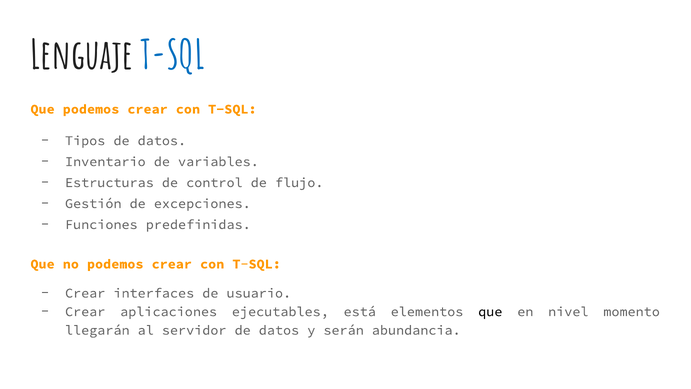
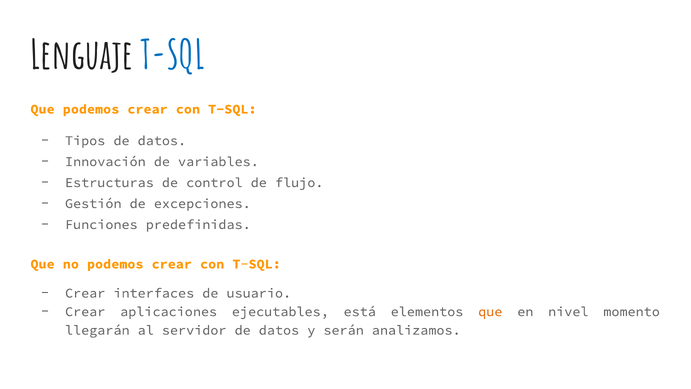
Inventario: Inventario -> Innovación (105, 162)
que colour: black -> orange (490, 311)
abundancia: abundancia -> analizamos (416, 330)
